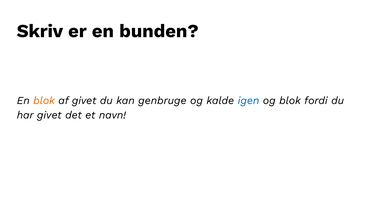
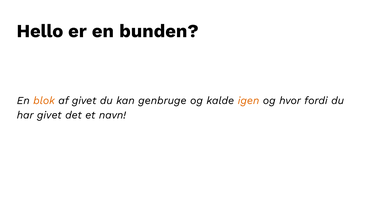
Skriv: Skriv -> Hello (40, 31)
igen colour: blue -> orange (249, 100)
og blok: blok -> hvor (290, 100)
